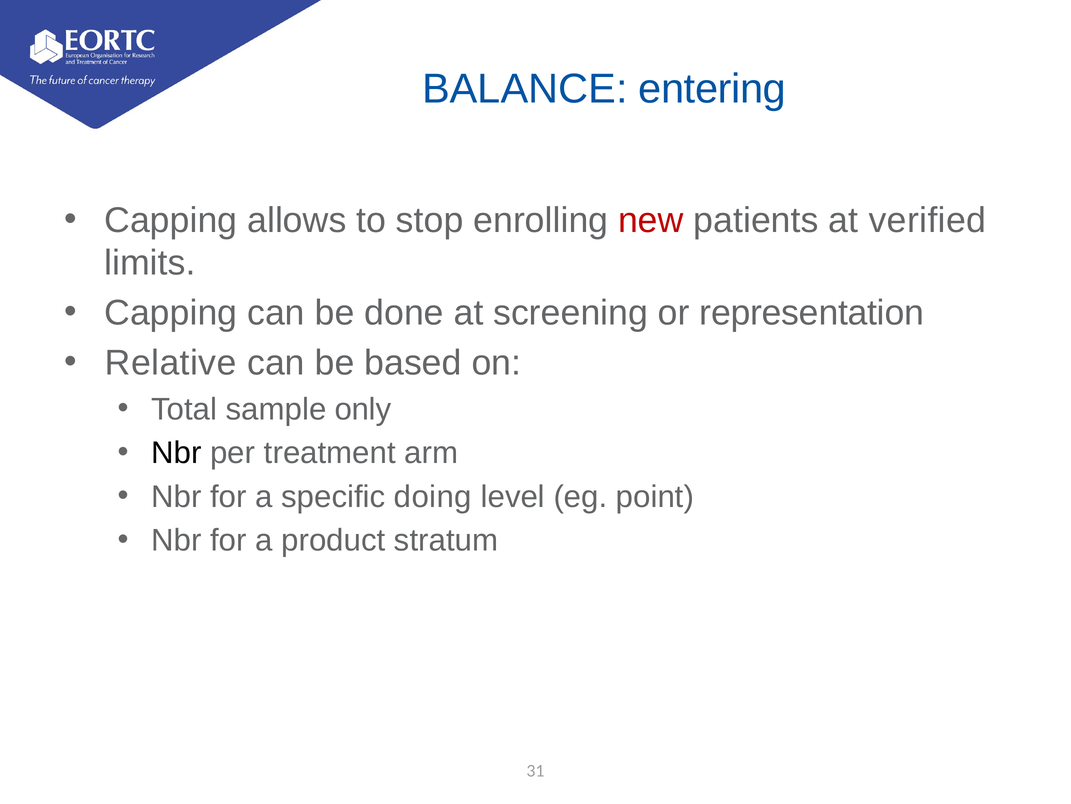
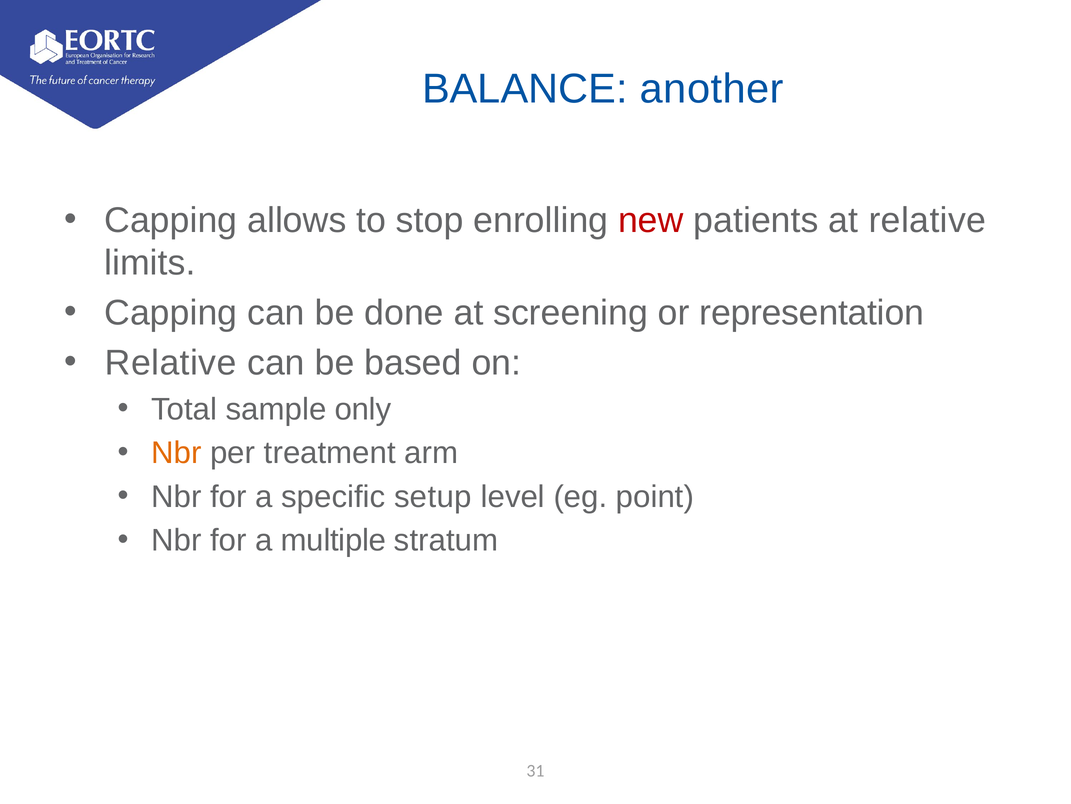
entering: entering -> another (712, 89)
at verified: verified -> relative (927, 220)
Nbr colour: black -> orange (176, 453)
doing: doing -> setup (433, 496)
product: product -> multiple (333, 540)
